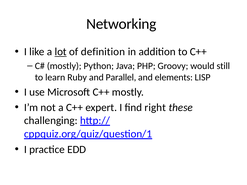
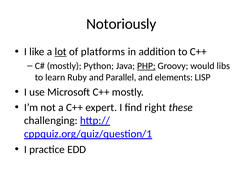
Networking: Networking -> Notoriously (121, 24)
definition: definition -> platforms (103, 52)
PHP underline: none -> present (146, 66)
still: still -> libs (223, 66)
